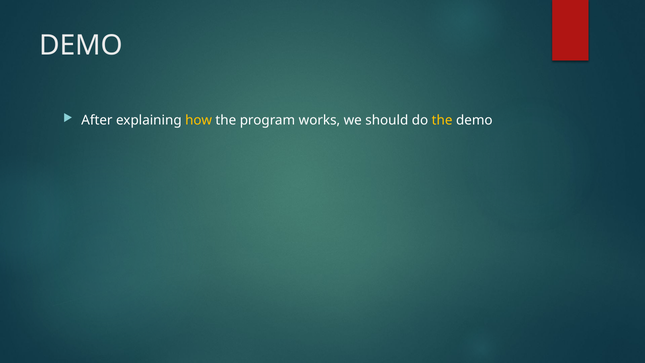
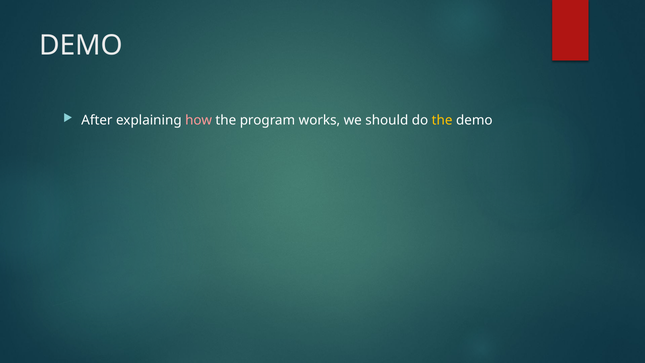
how colour: yellow -> pink (199, 120)
